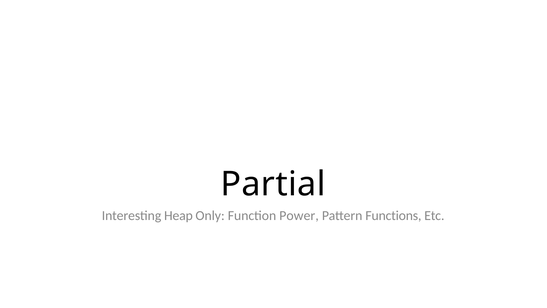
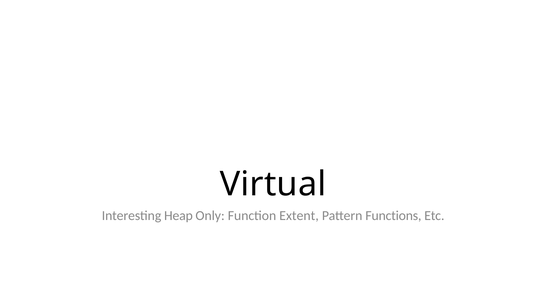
Partial: Partial -> Virtual (273, 184)
Power: Power -> Extent (299, 215)
